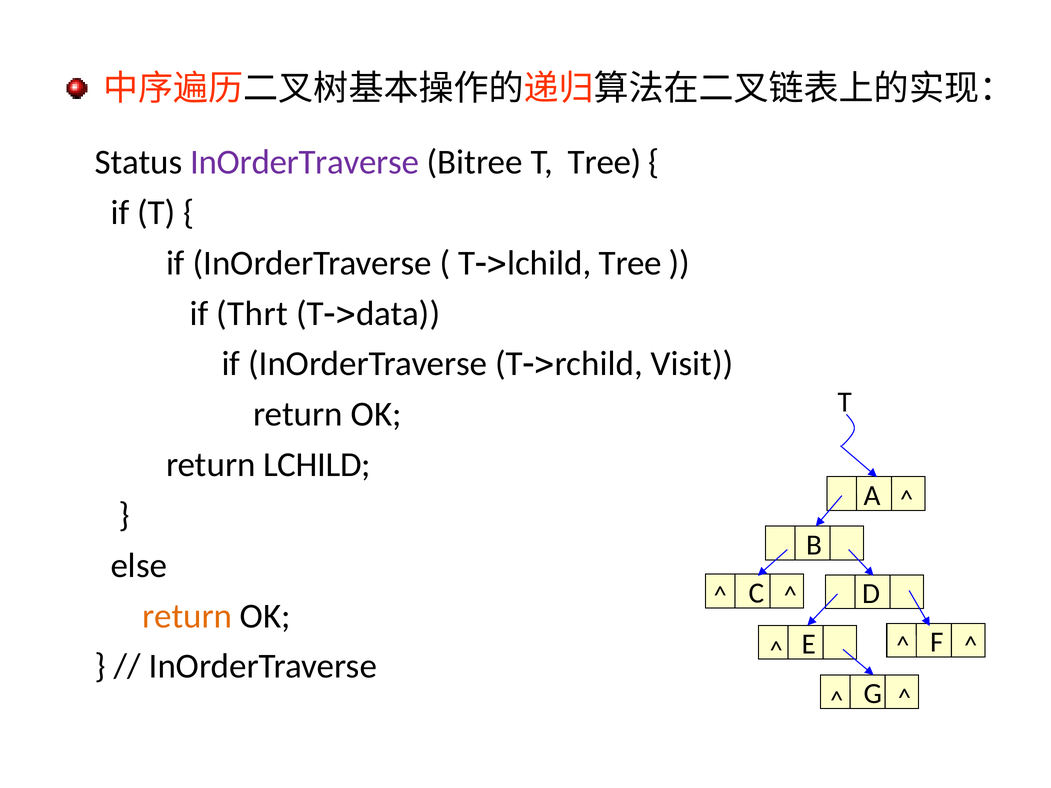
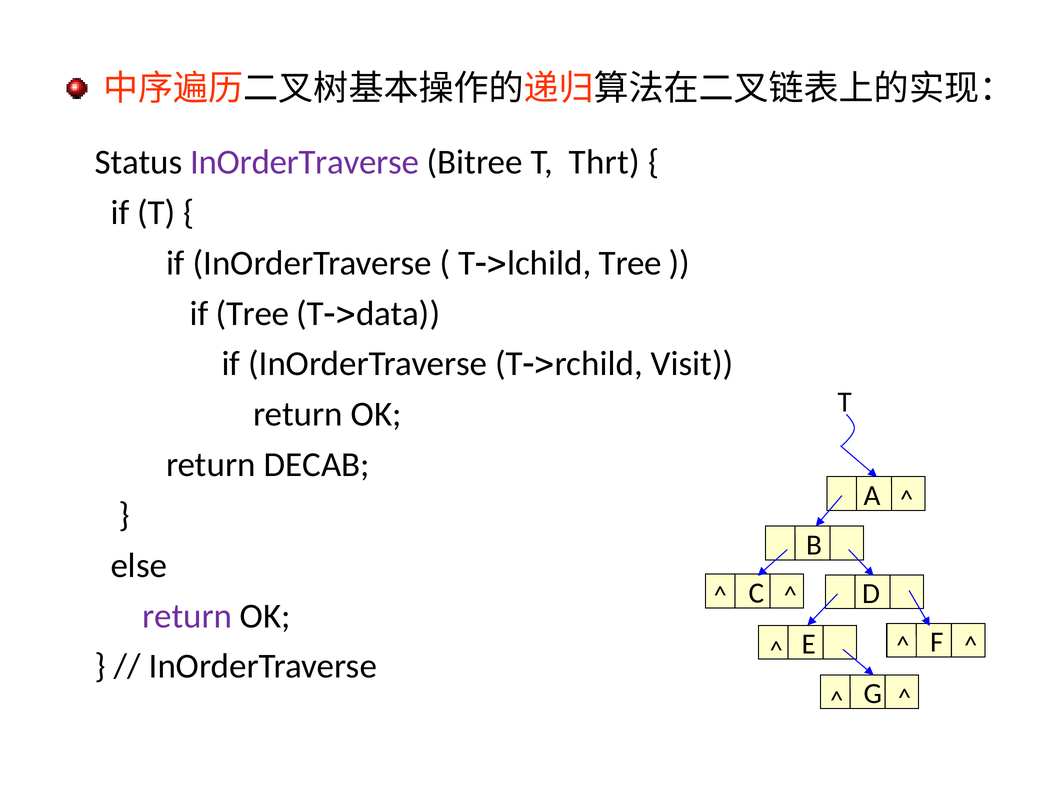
T Tree: Tree -> Thrt (604, 162)
if Thrt: Thrt -> Tree (253, 314)
LCHILD: LCHILD -> DECAB (317, 465)
return colour: orange -> purple (187, 616)
